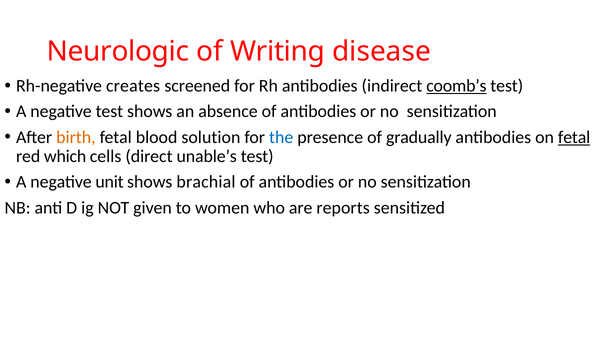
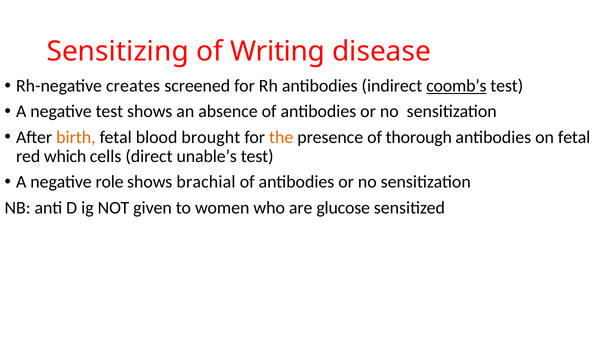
Neurologic: Neurologic -> Sensitizing (118, 51)
solution: solution -> brought (211, 137)
the colour: blue -> orange (281, 137)
gradually: gradually -> thorough (419, 137)
fetal underline: present -> none (574, 137)
unit: unit -> role (110, 182)
reports: reports -> glucose (343, 208)
